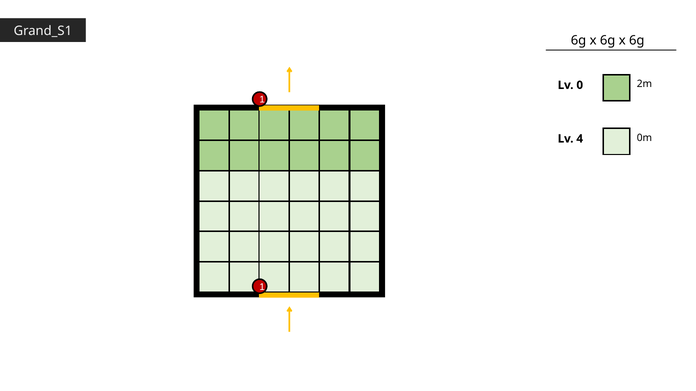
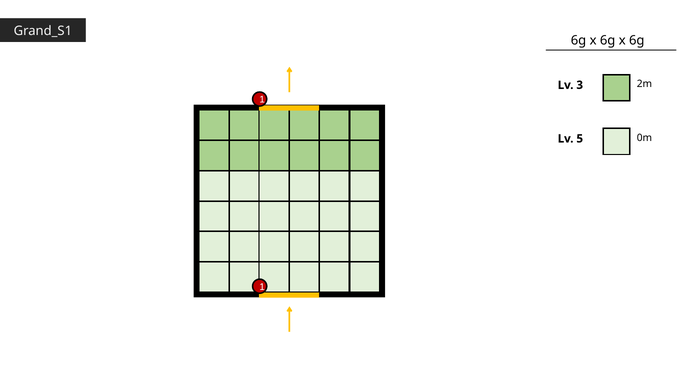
0: 0 -> 3 (580, 85)
4: 4 -> 5 (580, 139)
